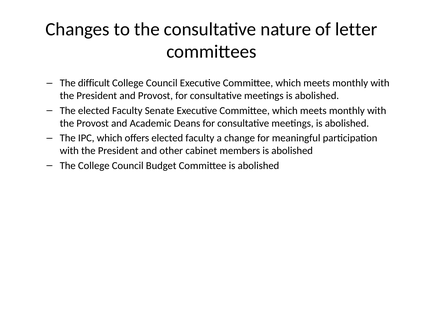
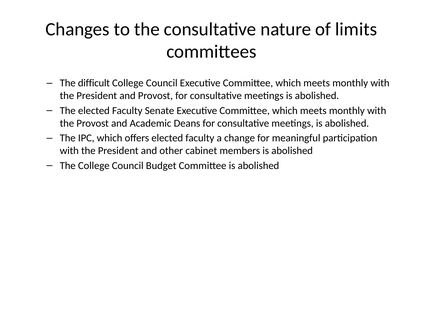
letter: letter -> limits (356, 29)
